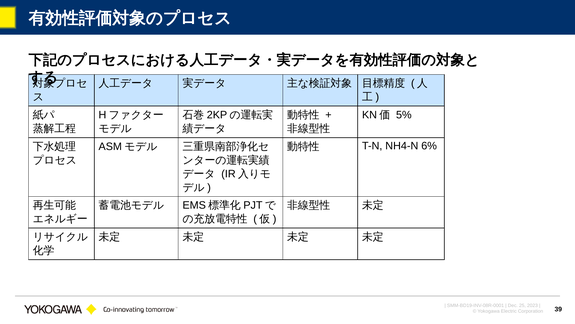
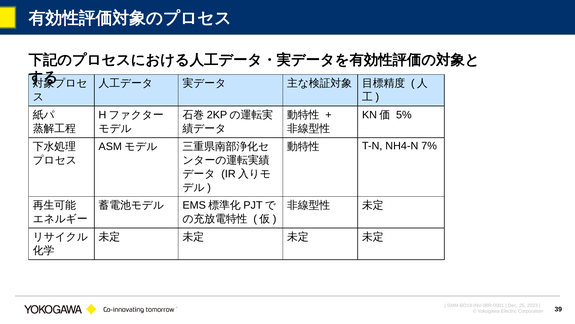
6%: 6% -> 7% (429, 146)
